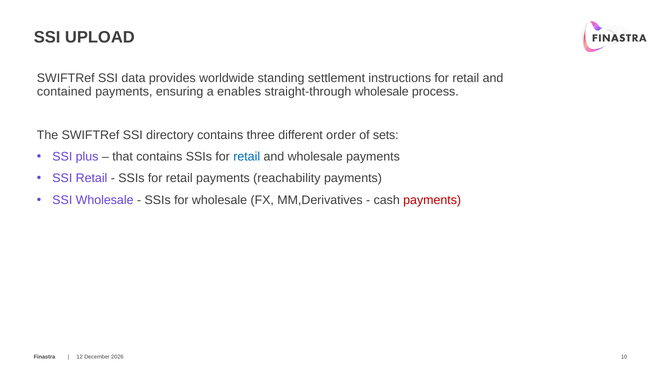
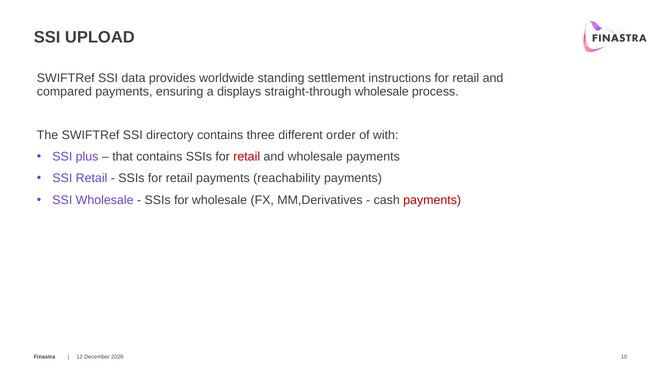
contained: contained -> compared (64, 92)
enables: enables -> displays (239, 92)
sets: sets -> with (386, 135)
retail colour: blue -> red (247, 157)
